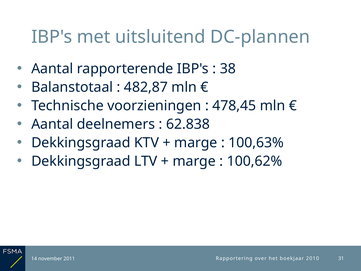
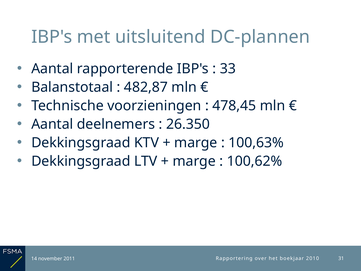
38: 38 -> 33 (228, 69)
62.838: 62.838 -> 26.350 (188, 124)
